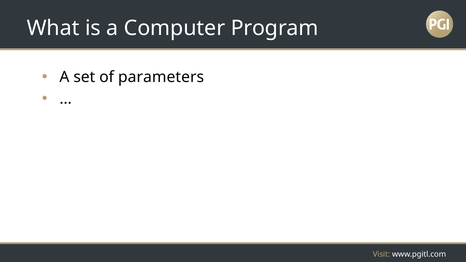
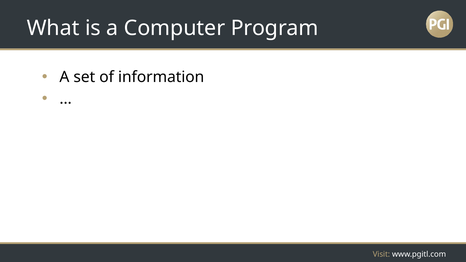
parameters: parameters -> information (161, 77)
